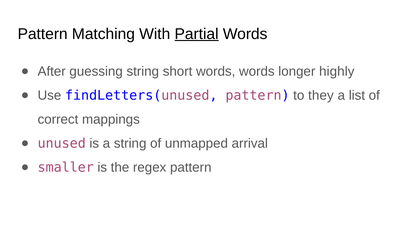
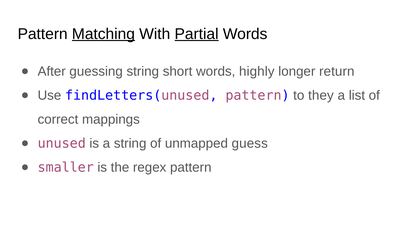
Matching underline: none -> present (103, 34)
words words: words -> highly (257, 71)
highly: highly -> return (337, 71)
arrival: arrival -> guess (250, 143)
